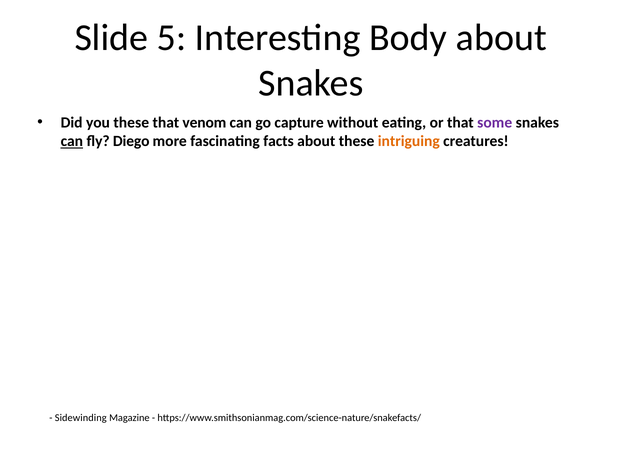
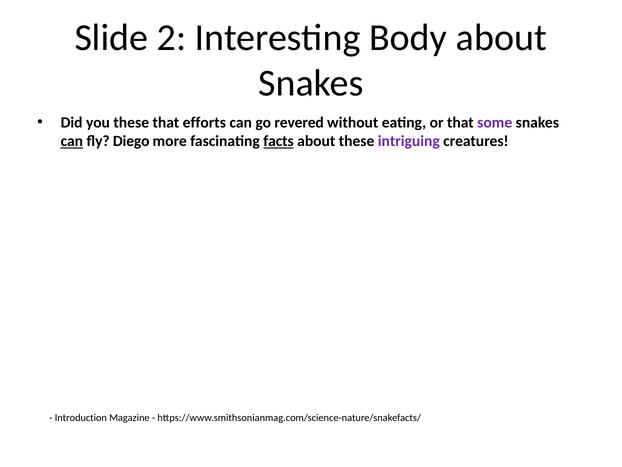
5: 5 -> 2 (172, 37)
venom: venom -> efforts (204, 122)
capture: capture -> revered (299, 122)
facts underline: none -> present (279, 141)
intriguing colour: orange -> purple (409, 141)
Sidewinding: Sidewinding -> Introduction (81, 417)
